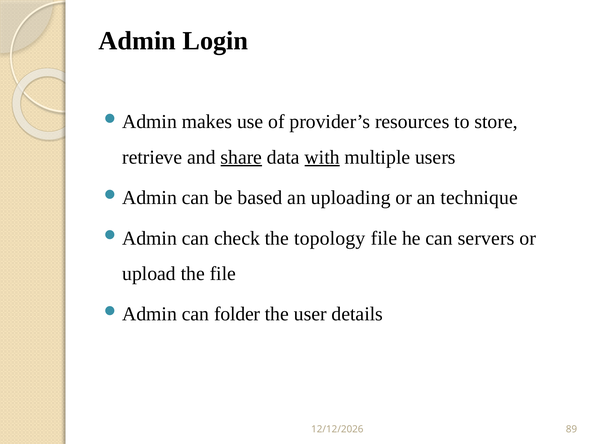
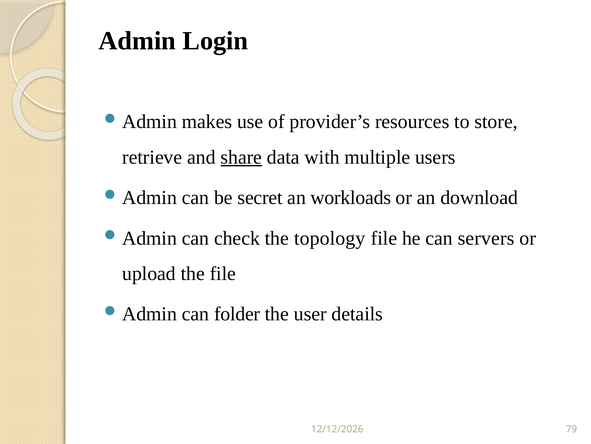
with underline: present -> none (322, 157)
based: based -> secret (260, 197)
uploading: uploading -> workloads (351, 197)
technique: technique -> download (479, 197)
89: 89 -> 79 (571, 429)
